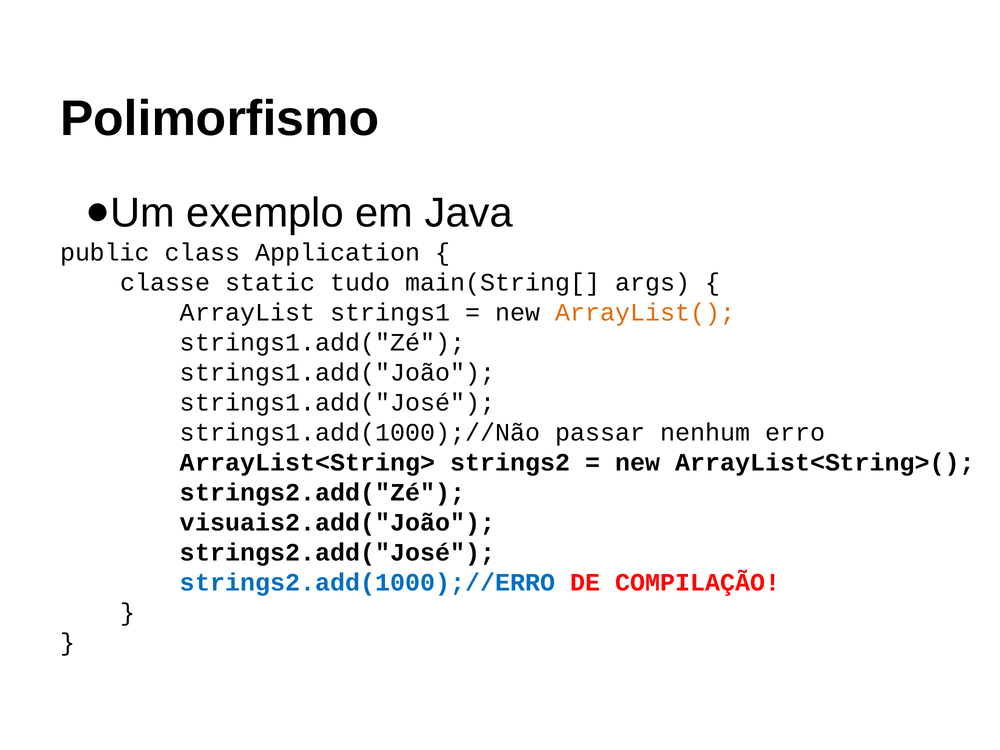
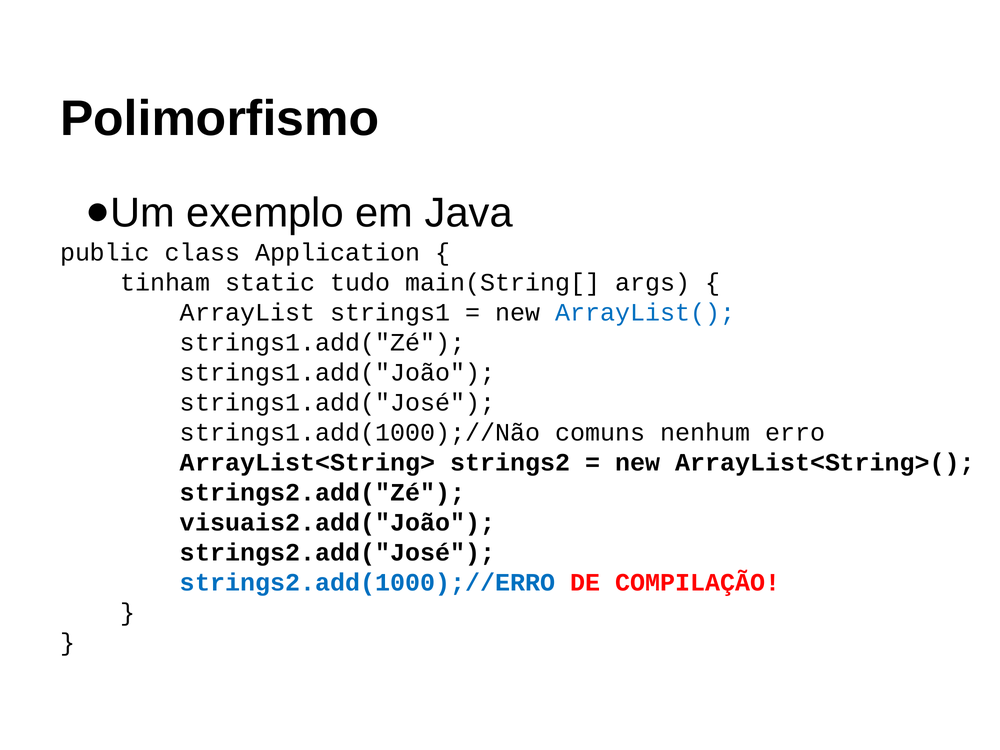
classe: classe -> tinham (165, 283)
ArrayList( colour: orange -> blue (645, 313)
passar: passar -> comuns (600, 433)
